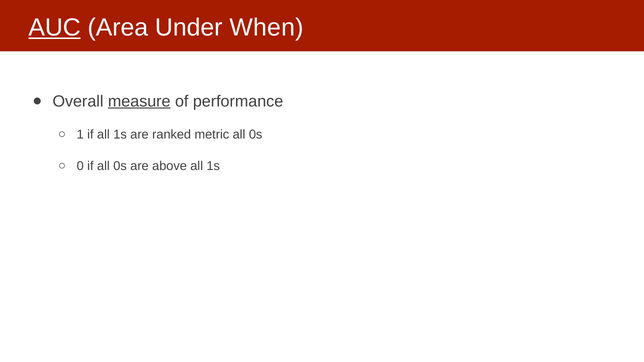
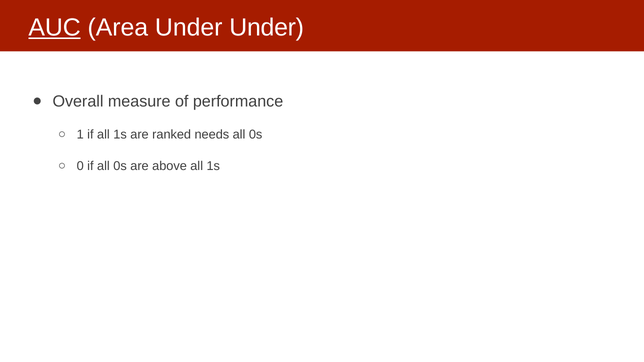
Under When: When -> Under (267, 28)
measure underline: present -> none (139, 101)
metric: metric -> needs (212, 135)
